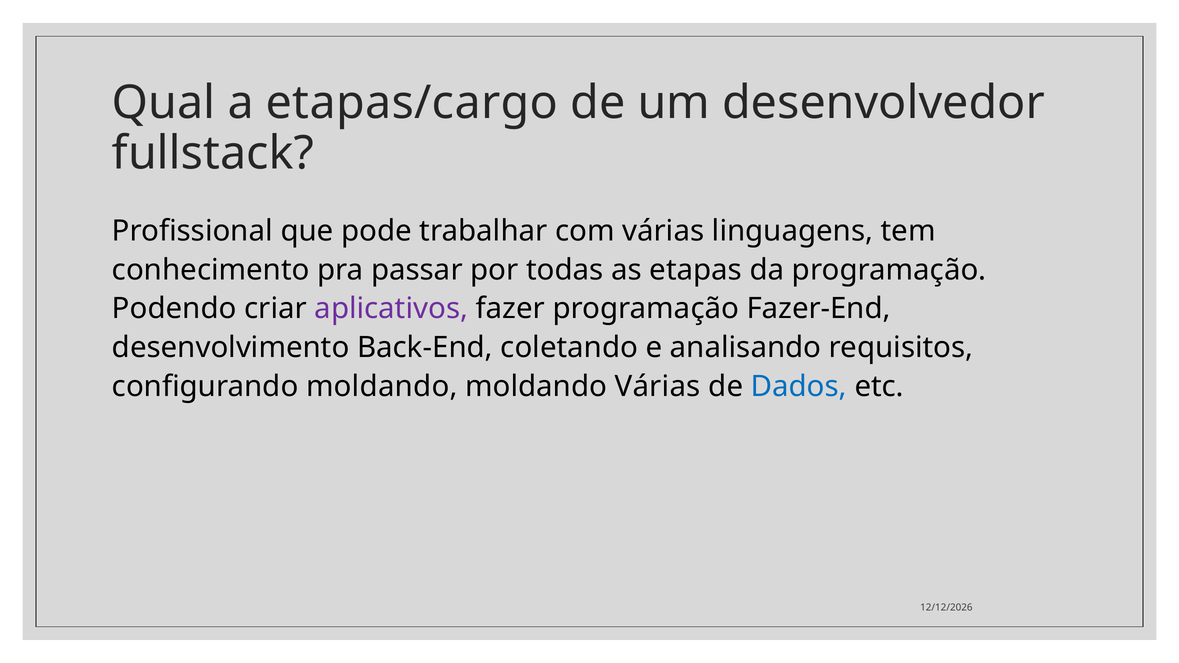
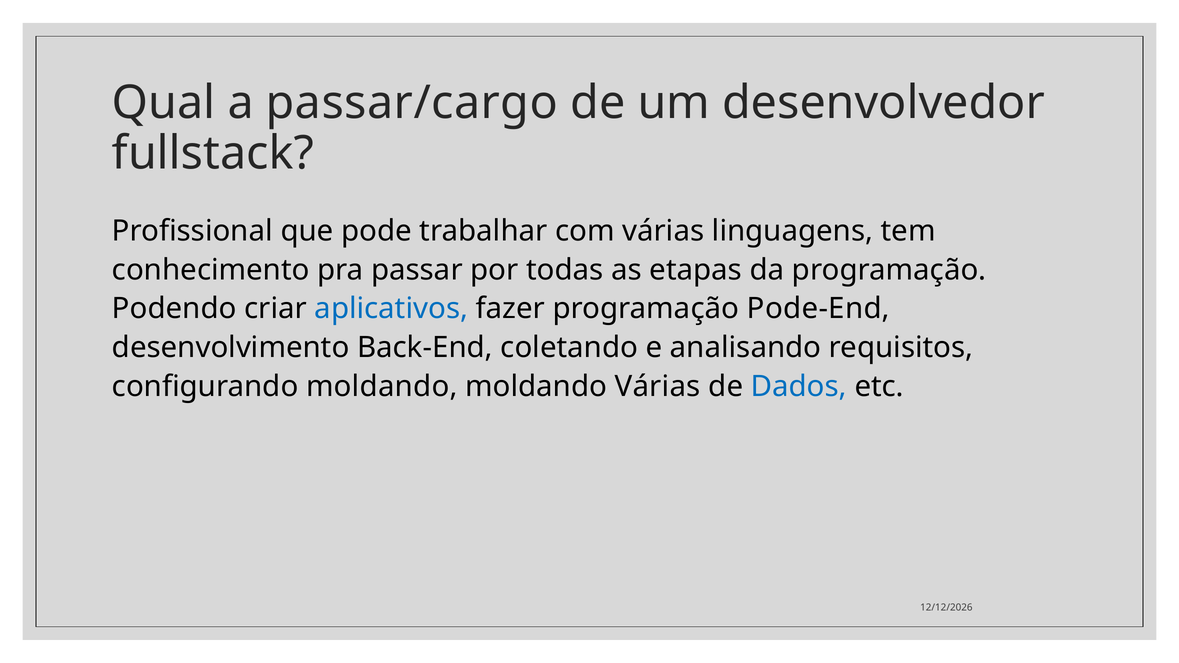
etapas/cargo: etapas/cargo -> passar/cargo (412, 103)
aplicativos colour: purple -> blue (391, 309)
Fazer-End: Fazer-End -> Pode-End (818, 309)
